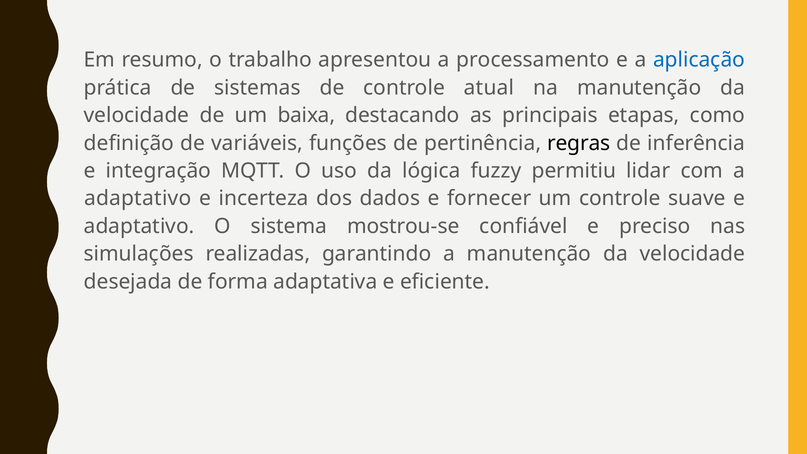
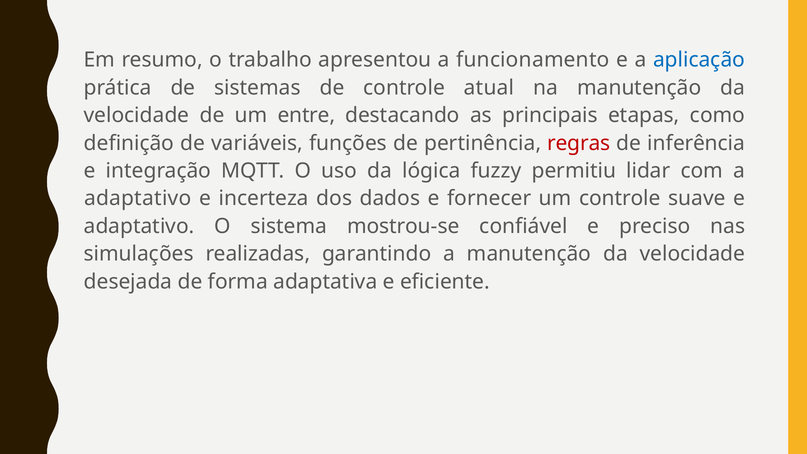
processamento: processamento -> funcionamento (533, 60)
baixa: baixa -> entre (306, 115)
regras colour: black -> red (579, 143)
